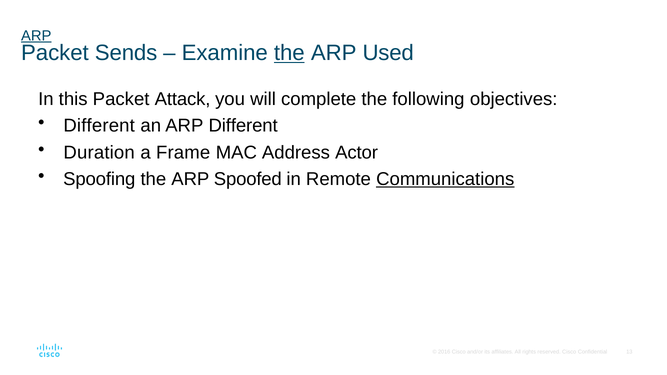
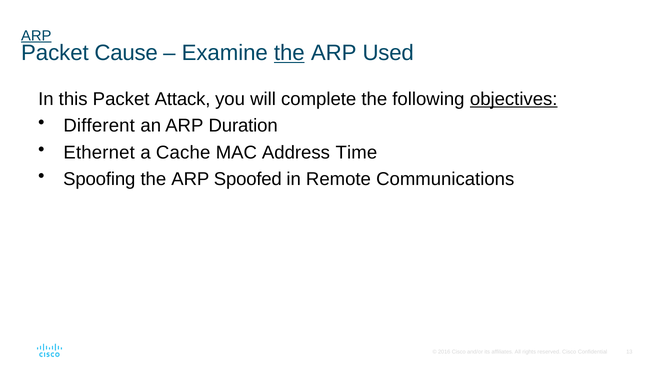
Sends: Sends -> Cause (126, 53)
objectives underline: none -> present (514, 99)
ARP Different: Different -> Duration (243, 126)
Duration: Duration -> Ethernet (99, 152)
Frame: Frame -> Cache (183, 152)
Actor: Actor -> Time (356, 152)
Communications underline: present -> none (445, 179)
